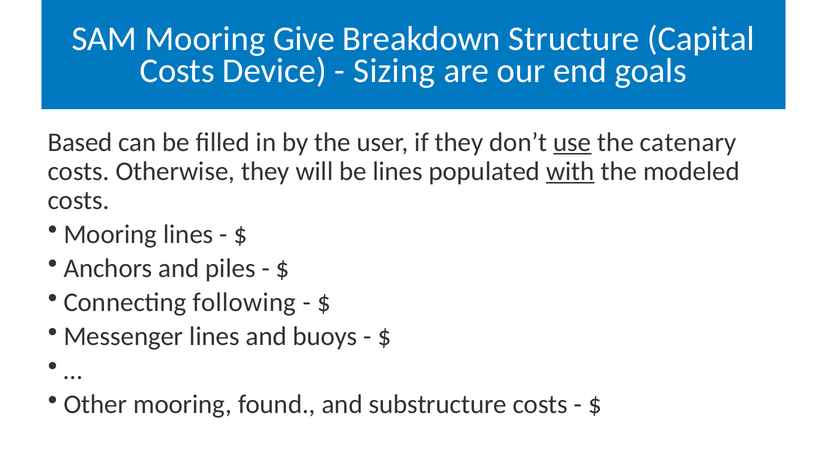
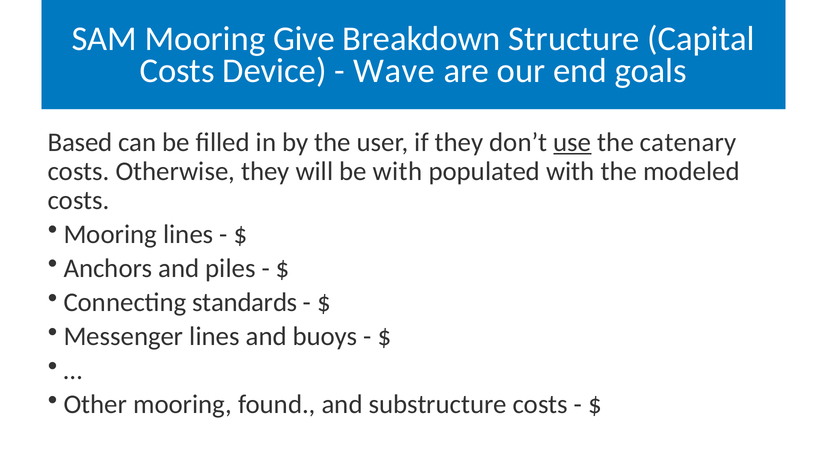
Sizing: Sizing -> Wave (394, 71)
be lines: lines -> with (398, 171)
with underline: present -> none (570, 171)
following: following -> standards (245, 302)
